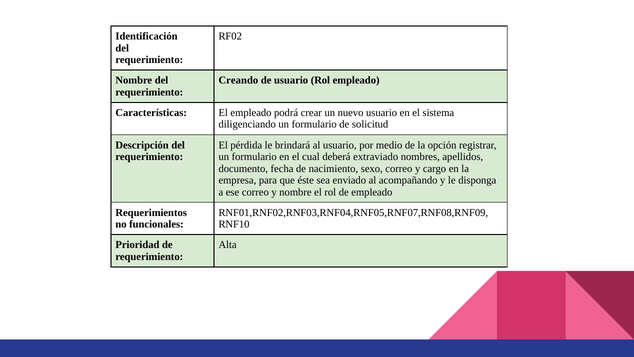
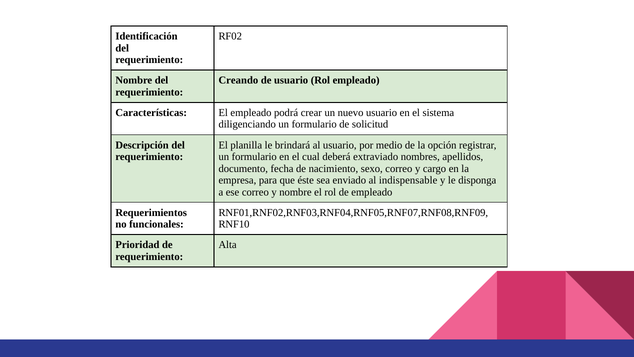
pérdida: pérdida -> planilla (246, 145)
acompañando: acompañando -> indispensable (408, 180)
